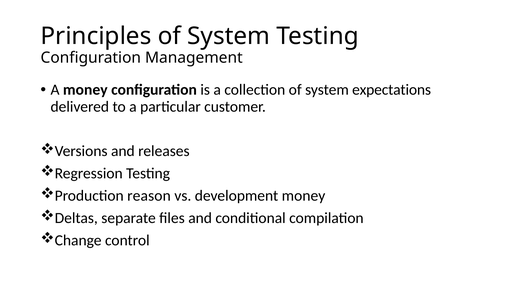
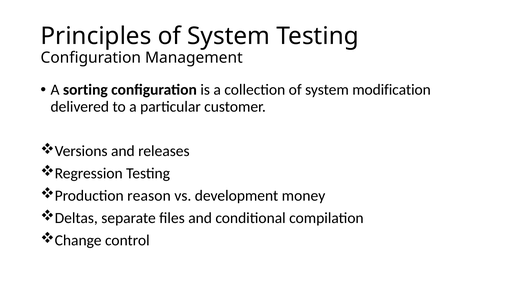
A money: money -> sorting (85, 90)
expectations: expectations -> modification (392, 90)
